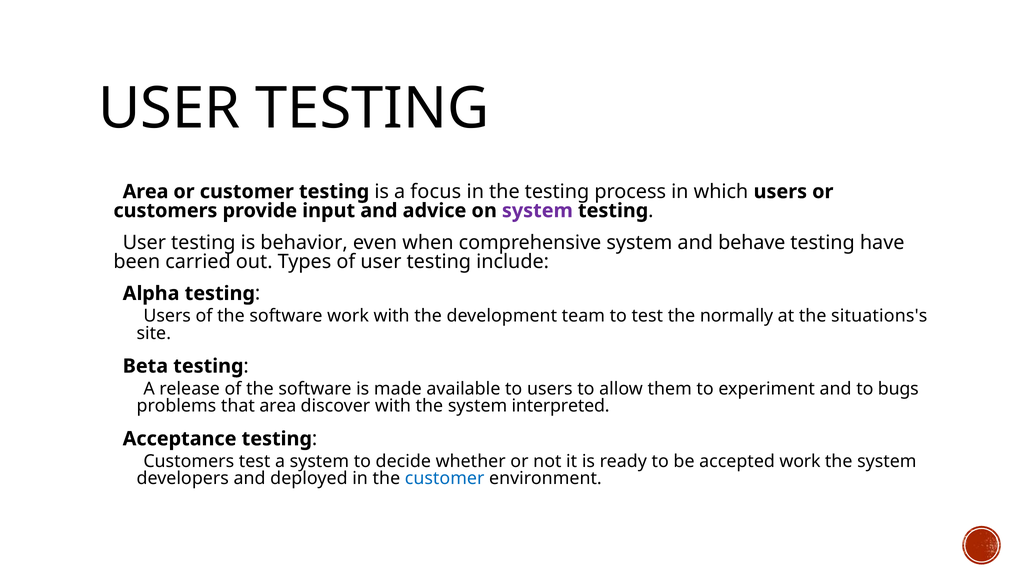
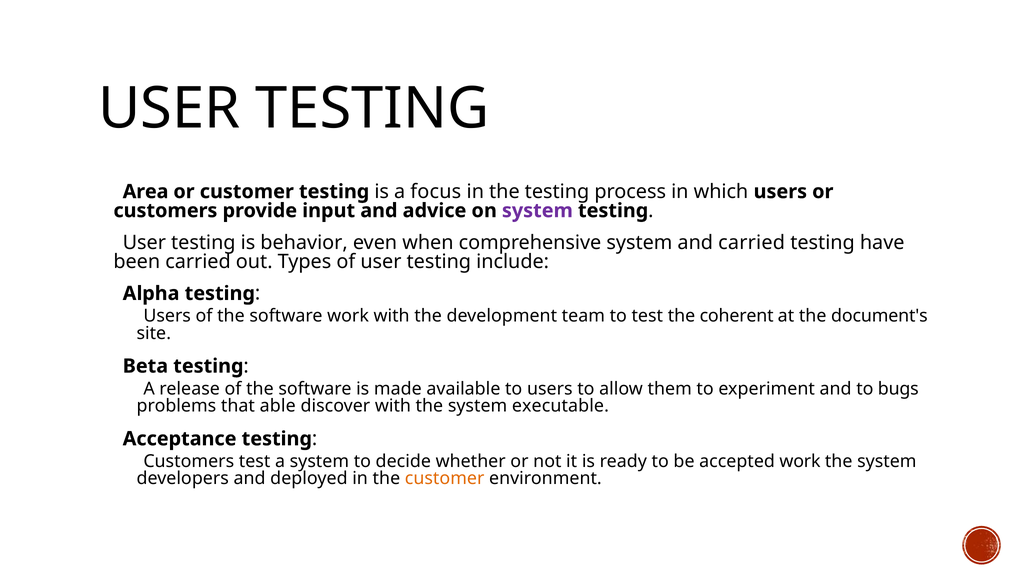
and behave: behave -> carried (752, 242)
normally: normally -> coherent (737, 316)
situations's: situations's -> document's (879, 316)
that area: area -> able (278, 406)
interpreted: interpreted -> executable (560, 406)
customer colour: blue -> orange (445, 478)
